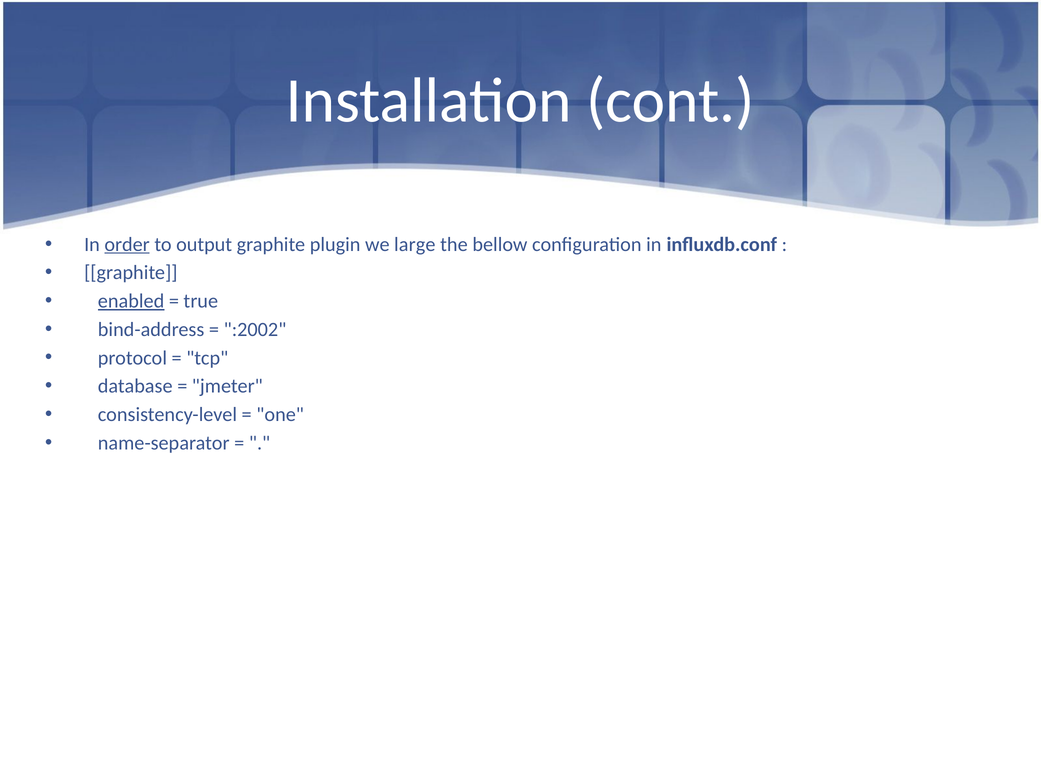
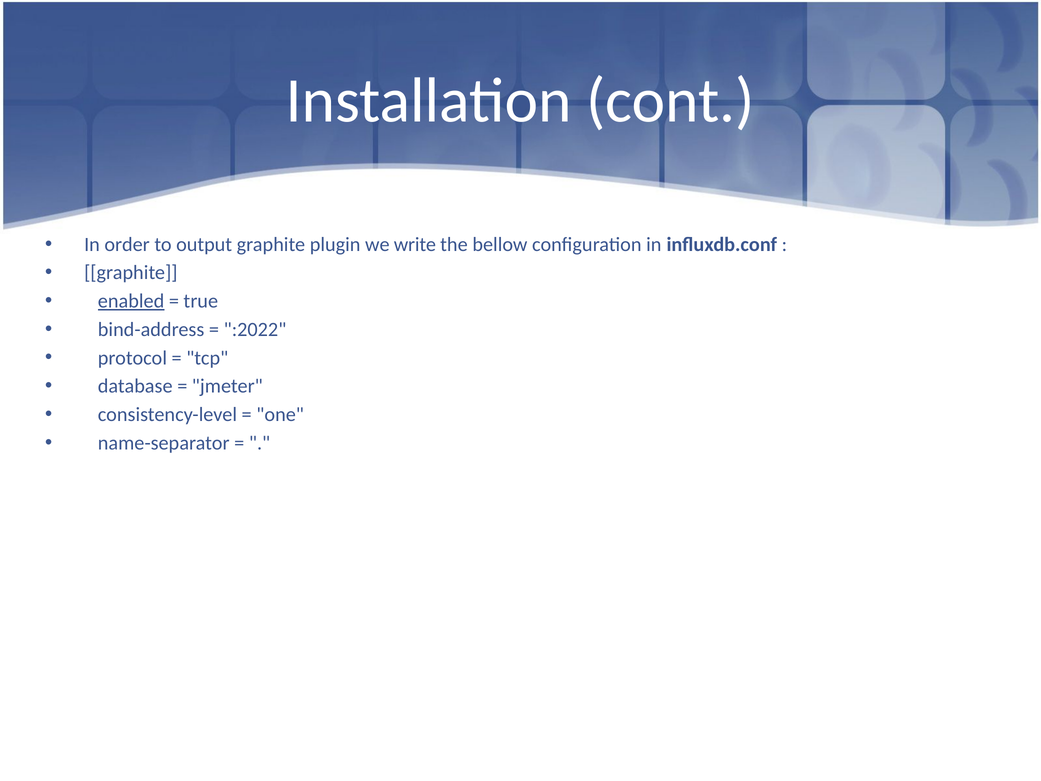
order underline: present -> none (127, 244)
large: large -> write (415, 244)
:2002: :2002 -> :2022 (255, 329)
